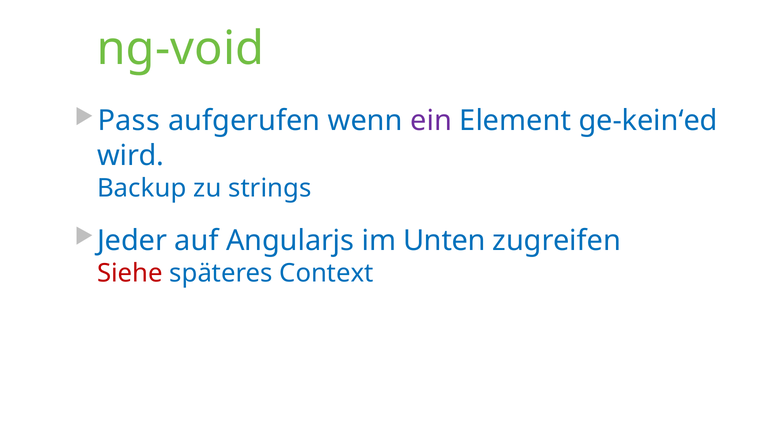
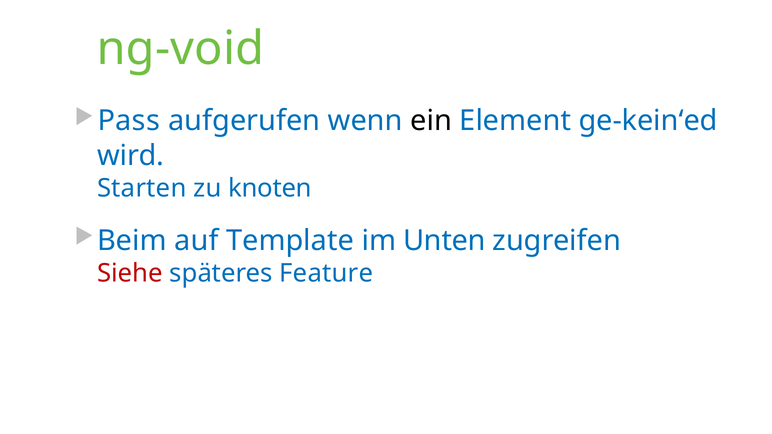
ein colour: purple -> black (431, 121)
Backup: Backup -> Starten (142, 188)
strings: strings -> knoten (270, 188)
Jeder: Jeder -> Beim (132, 241)
Angularjs: Angularjs -> Template (290, 241)
Context: Context -> Feature (326, 273)
